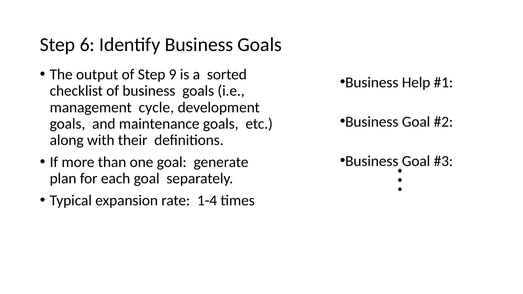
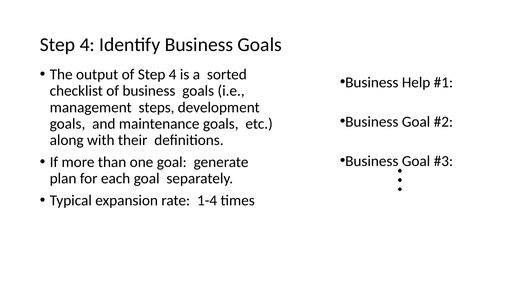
6: 6 -> 4 (87, 45)
of Step 9: 9 -> 4 (173, 75)
cycle: cycle -> steps (157, 107)
